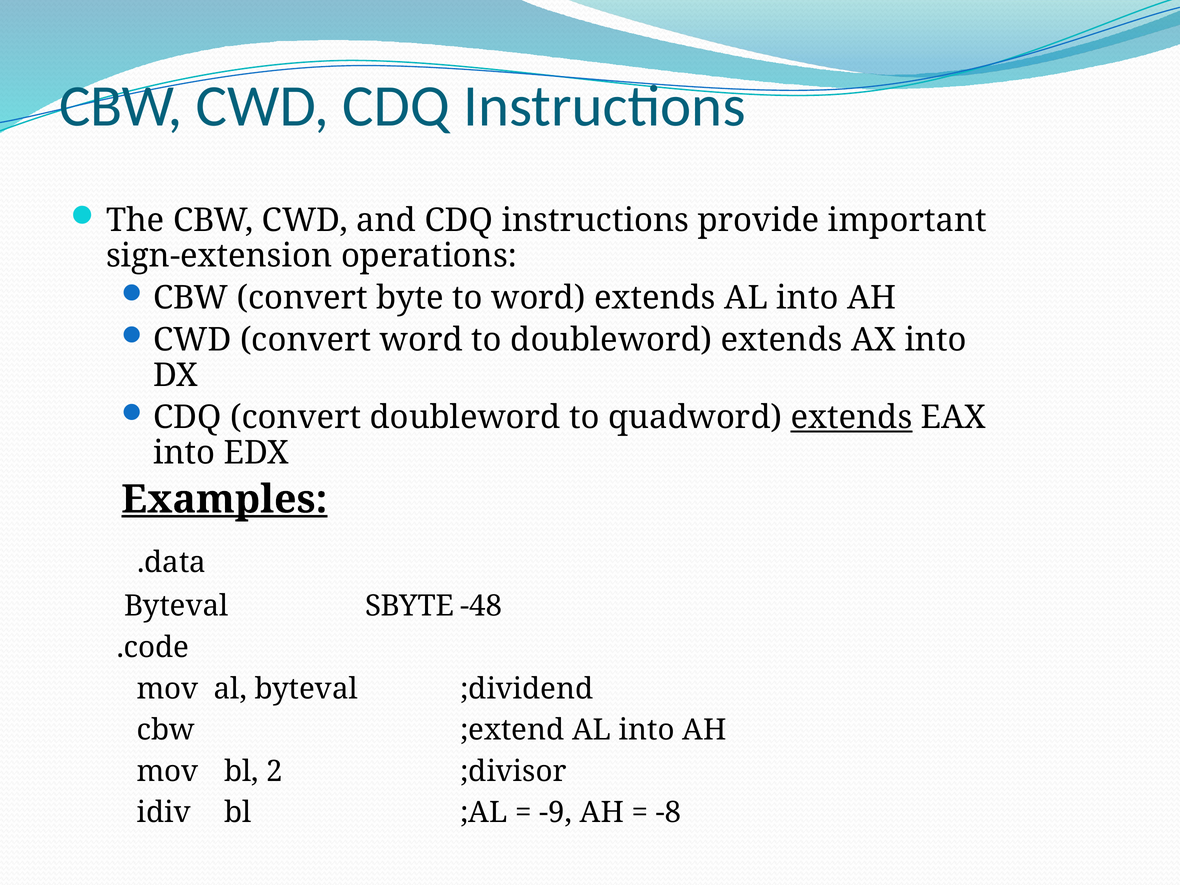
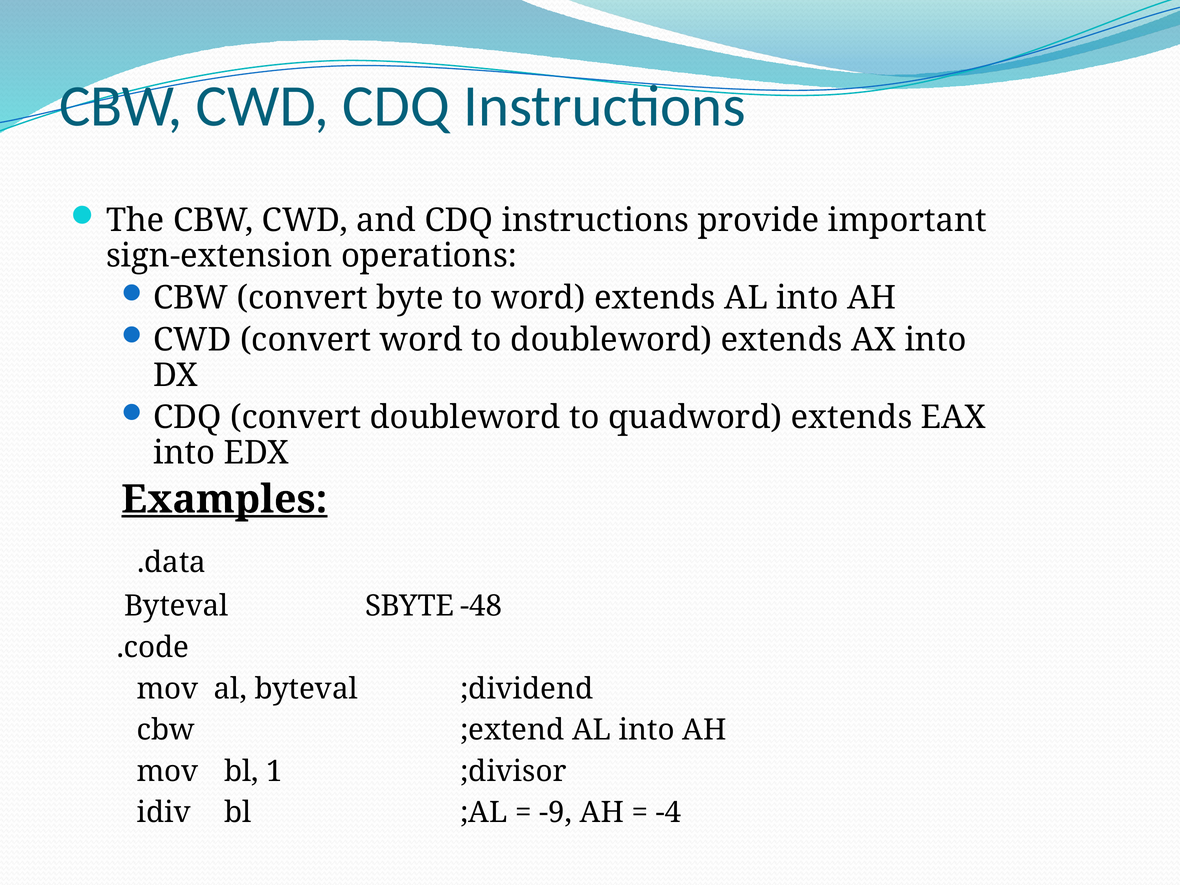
extends underline: present -> none (851, 417)
2: 2 -> 1 (275, 771)
-8: -8 -> -4 (669, 813)
